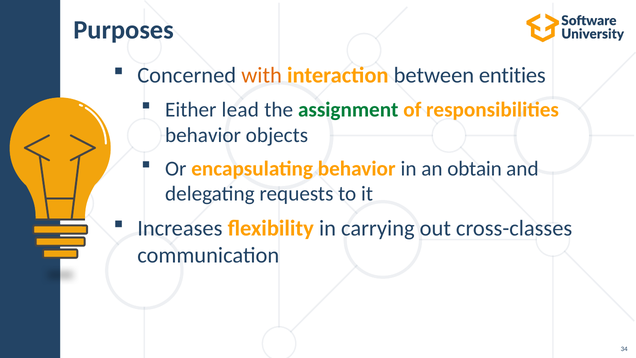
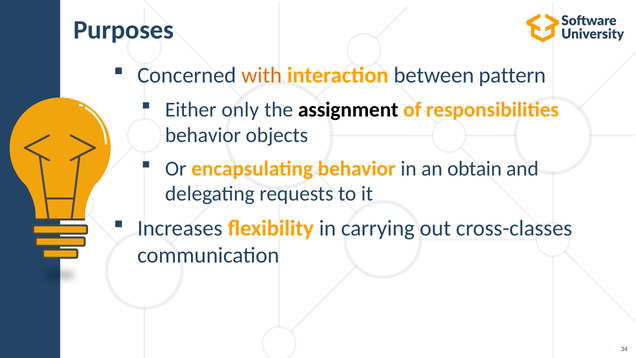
entities: entities -> pattern (512, 75)
lead: lead -> only (240, 110)
assignment colour: green -> black (348, 110)
